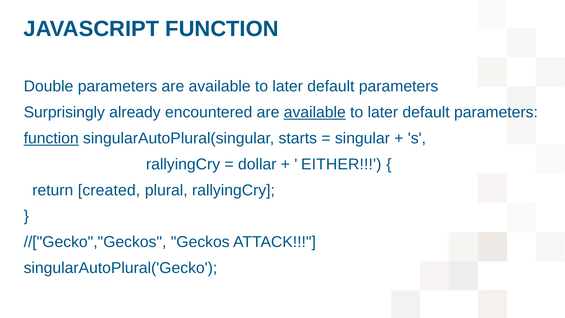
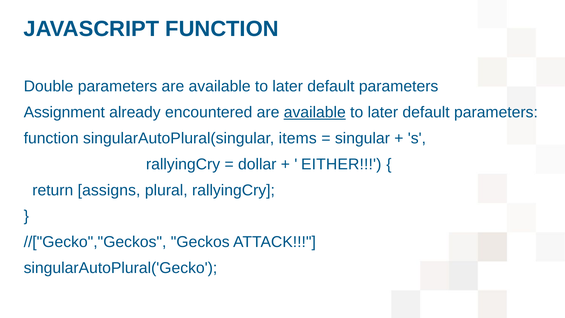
Surprisingly: Surprisingly -> Assignment (64, 112)
function underline: present -> none (51, 138)
starts: starts -> items (298, 138)
created: created -> assigns (109, 190)
